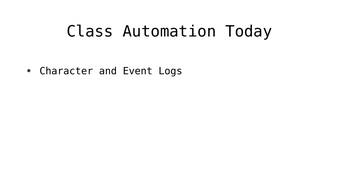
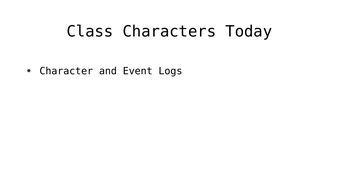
Automation: Automation -> Characters (169, 32)
